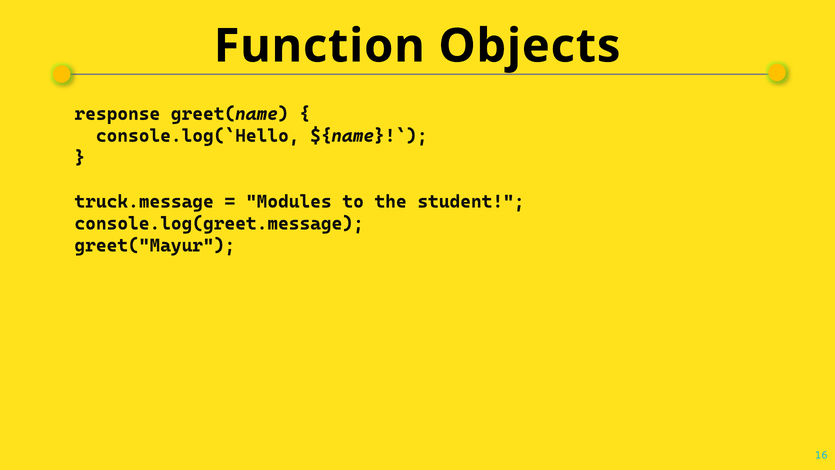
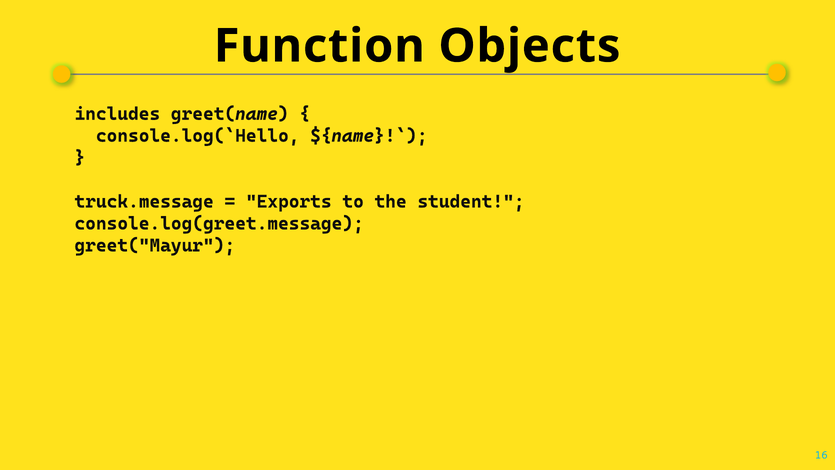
response: response -> includes (117, 114)
Modules: Modules -> Exports (289, 201)
